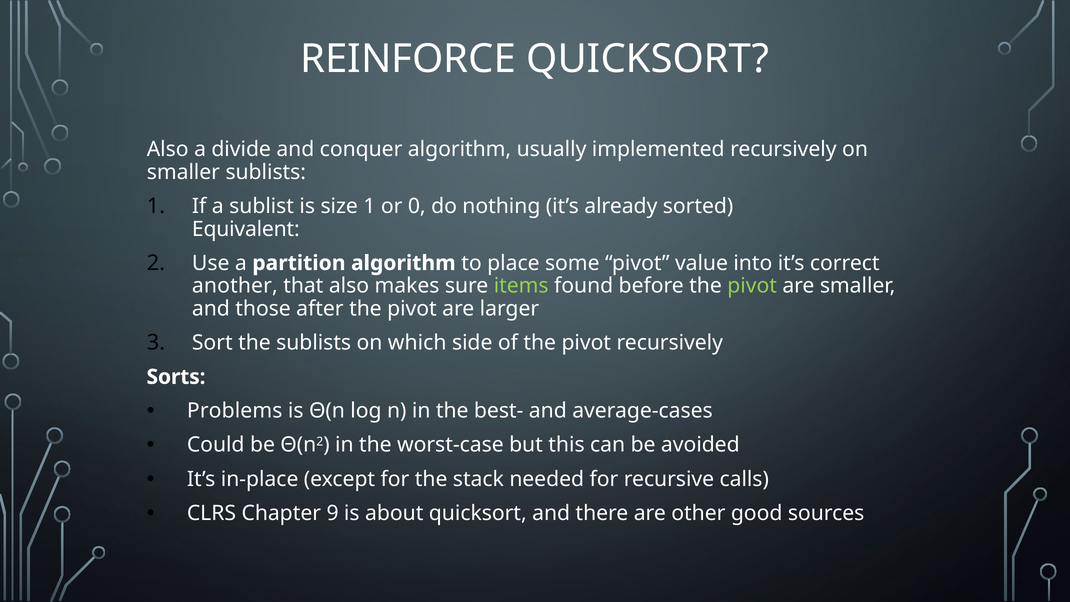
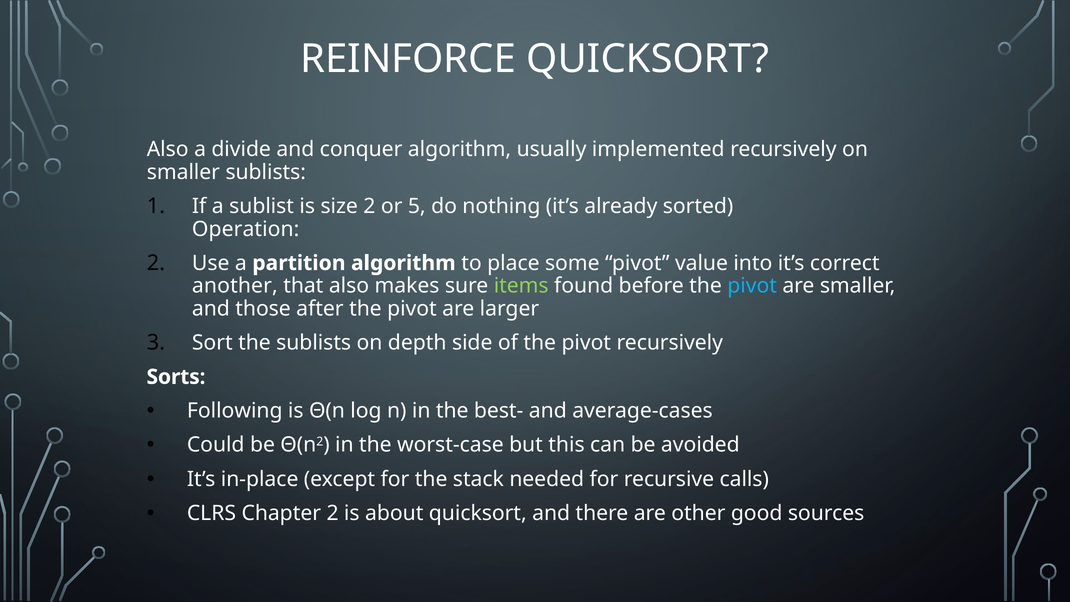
size 1: 1 -> 2 (369, 206)
0: 0 -> 5 (417, 206)
Equivalent: Equivalent -> Operation (246, 229)
pivot colour: light green -> light blue (752, 286)
which: which -> depth (417, 343)
Problems: Problems -> Following (235, 411)
Chapter 9: 9 -> 2 (333, 513)
